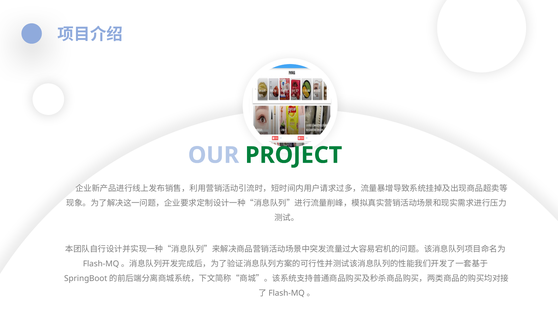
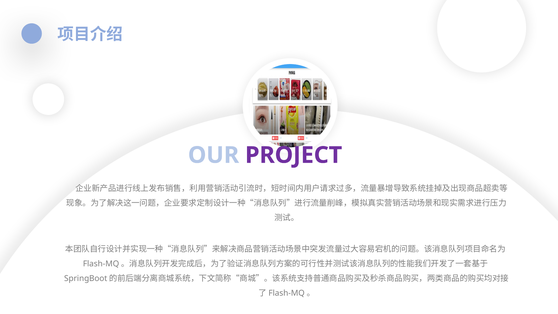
PROJECT colour: green -> purple (294, 155)
